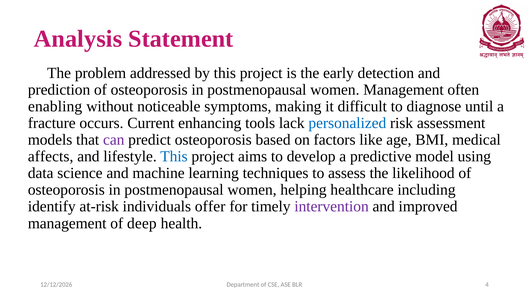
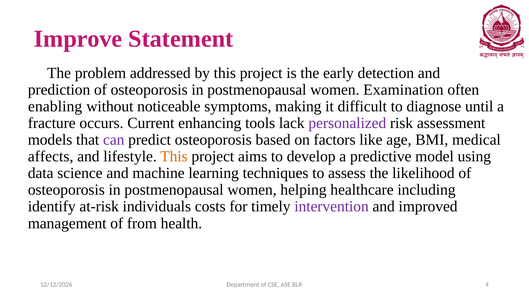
Analysis: Analysis -> Improve (78, 39)
women Management: Management -> Examination (403, 90)
personalized colour: blue -> purple (347, 123)
This colour: blue -> orange (174, 156)
offer: offer -> costs (210, 206)
deep: deep -> from (142, 223)
